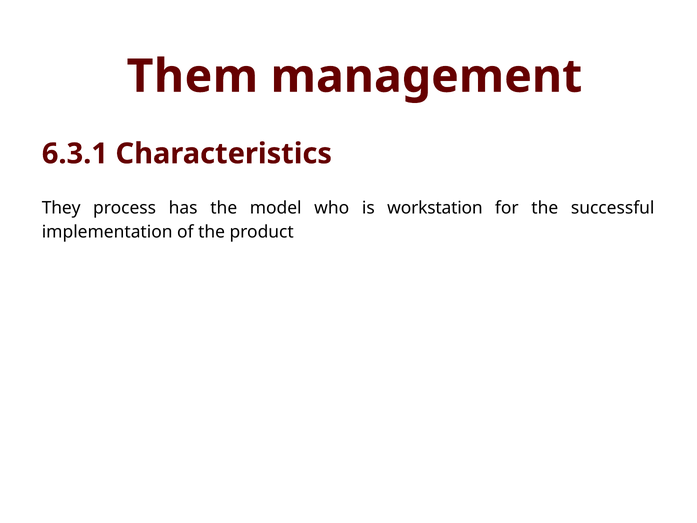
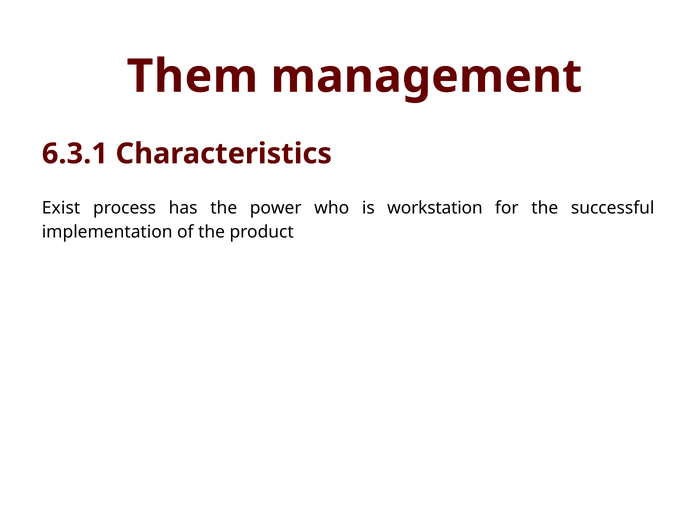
They: They -> Exist (61, 208)
model: model -> power (276, 208)
